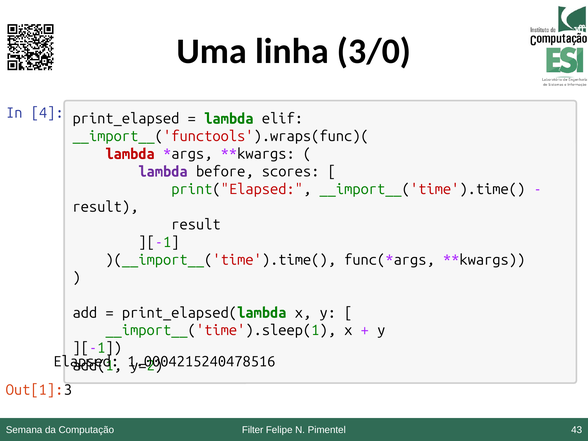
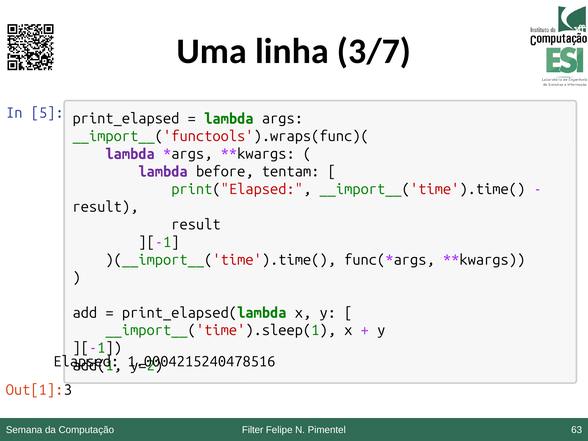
3/0: 3/0 -> 3/7 (374, 51)
4: 4 -> 5 (47, 113)
elif: elif -> args (282, 119)
lambda colour: red -> purple (130, 154)
scores: scores -> tentam (291, 172)
43: 43 -> 63 (577, 430)
